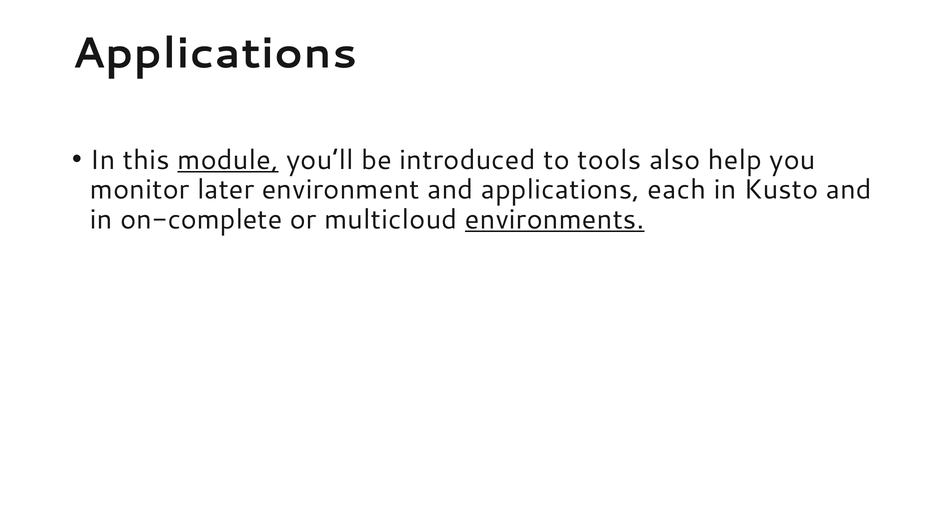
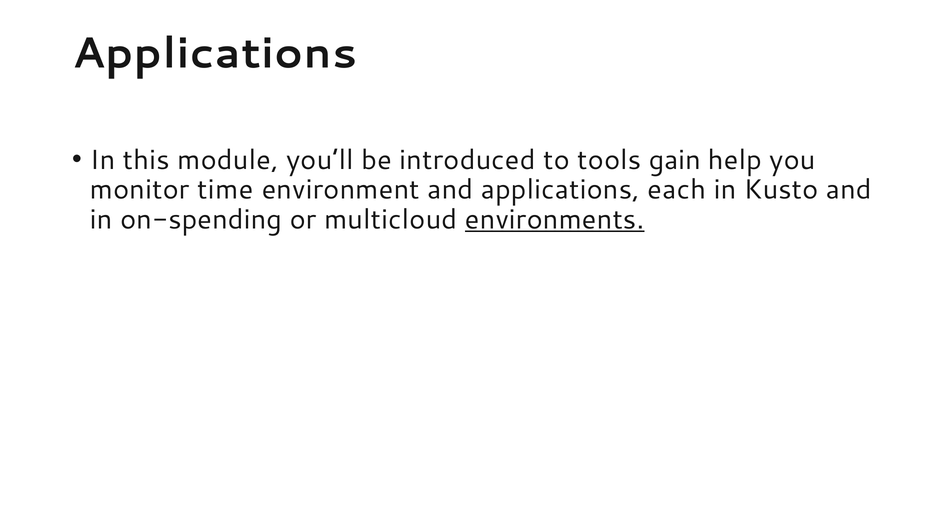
module underline: present -> none (228, 160)
also: also -> gain (675, 160)
later: later -> time (225, 190)
on-complete: on-complete -> on-spending (201, 219)
